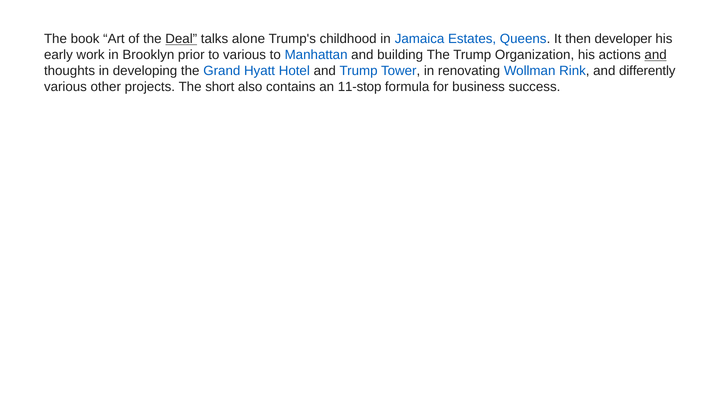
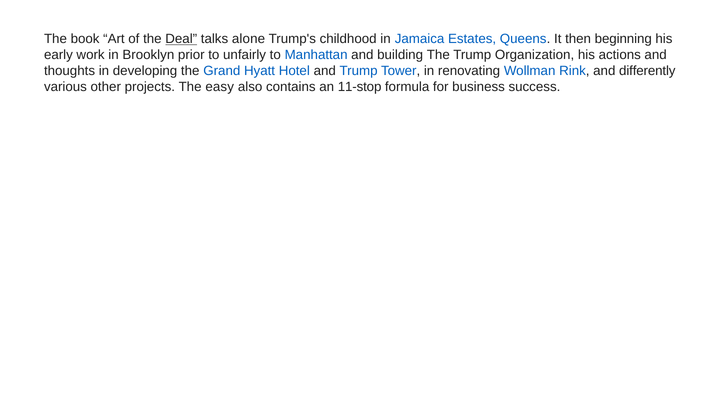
developer: developer -> beginning (623, 39)
to various: various -> unfairly (245, 55)
and underline: present -> none (656, 55)
short: short -> easy (220, 87)
